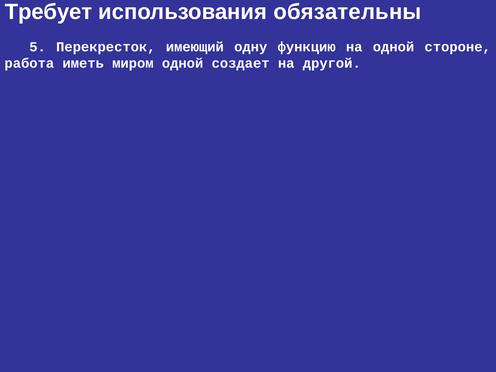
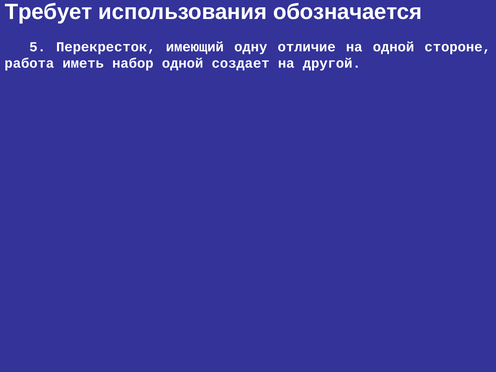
обязательны: обязательны -> обозначается (348, 12)
функцию: функцию -> отличие (307, 47)
миром: миром -> набор (133, 63)
